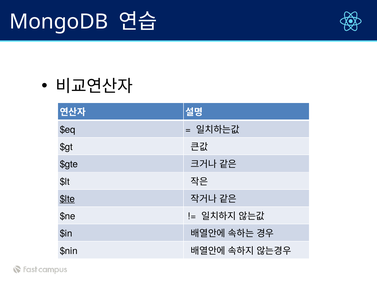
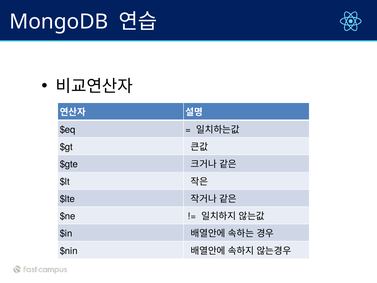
$lte underline: present -> none (67, 199)
